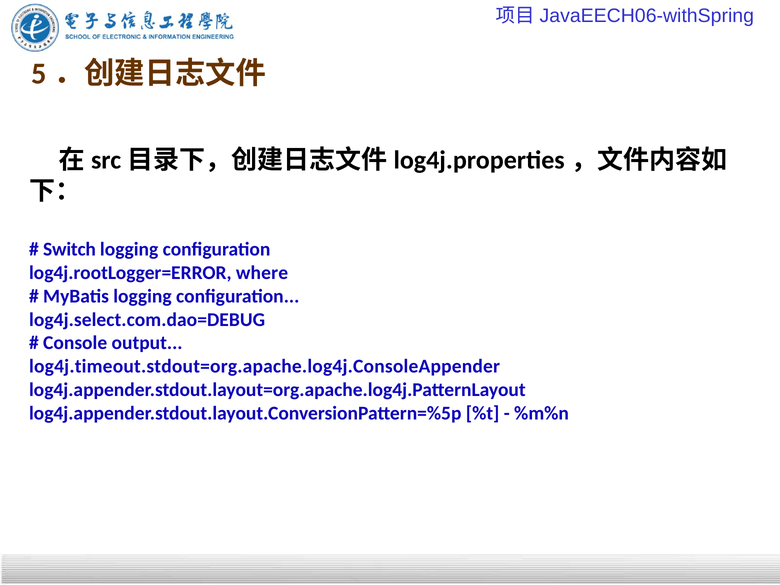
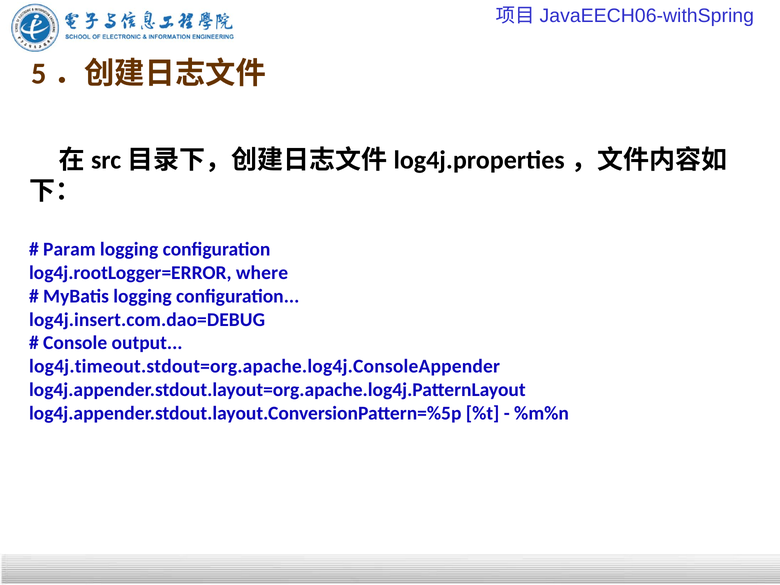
Switch: Switch -> Param (69, 249)
log4j.select.com.dao=DEBUG: log4j.select.com.dao=DEBUG -> log4j.insert.com.dao=DEBUG (147, 320)
